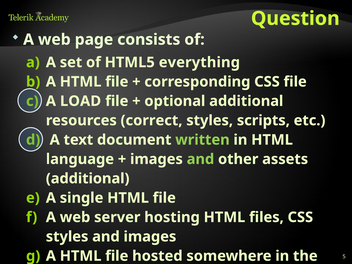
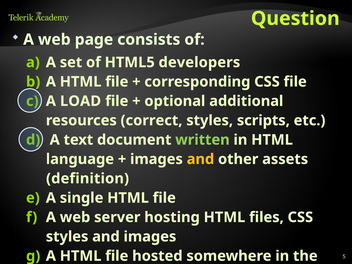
everything: everything -> developers (199, 62)
and colour: light green -> yellow (200, 159)
additional: additional -> definition (88, 179)
